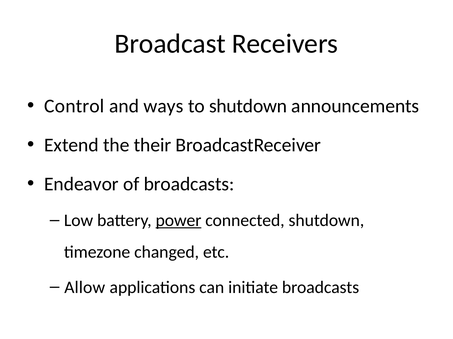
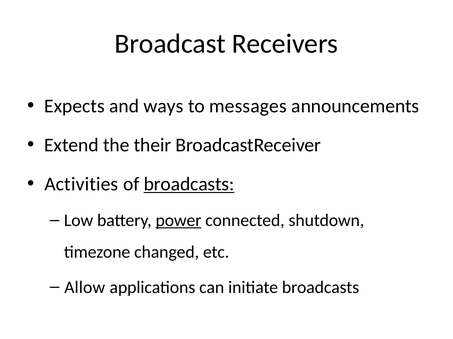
Control: Control -> Expects (74, 106)
to shutdown: shutdown -> messages (248, 106)
Endeavor: Endeavor -> Activities (81, 185)
broadcasts underline: none -> present (189, 185)
